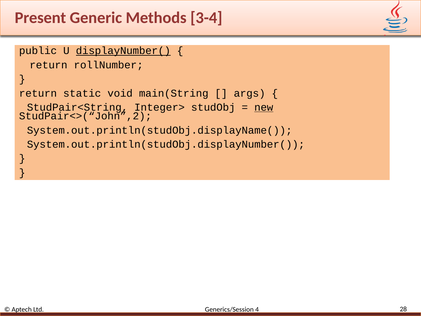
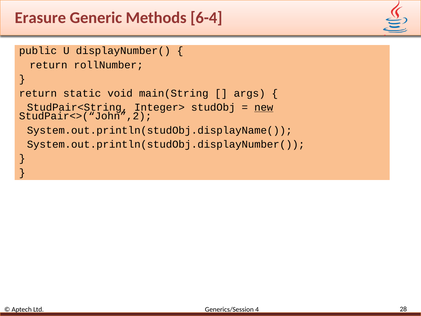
Present: Present -> Erasure (40, 18)
3-4: 3-4 -> 6-4 (206, 18)
displayNumber( underline: present -> none (123, 51)
